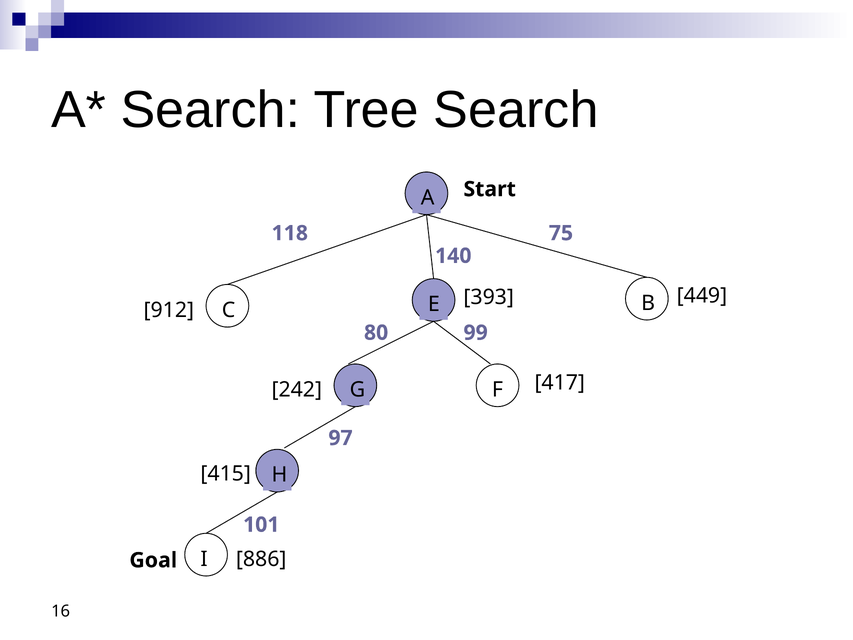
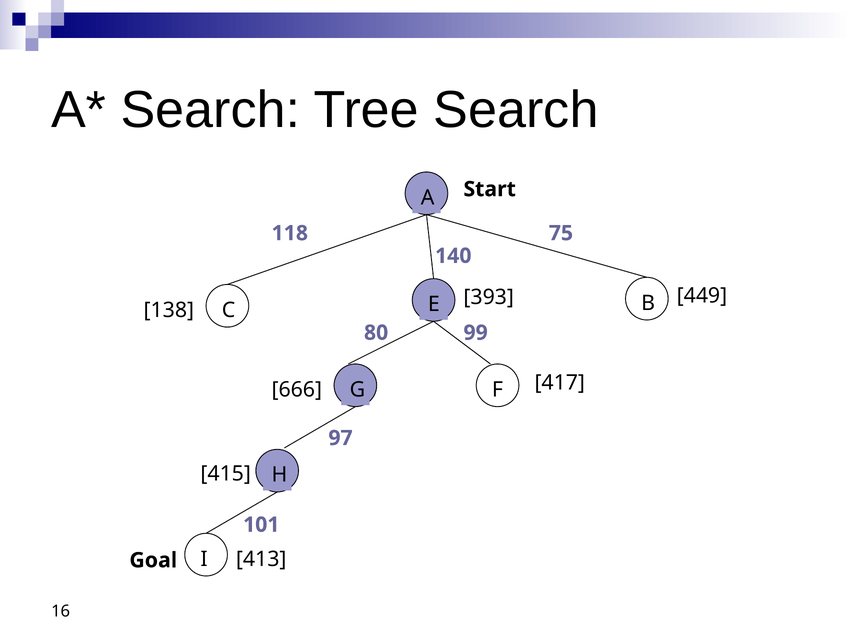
912: 912 -> 138 (169, 310)
242: 242 -> 666 (297, 389)
886: 886 -> 413 (261, 559)
